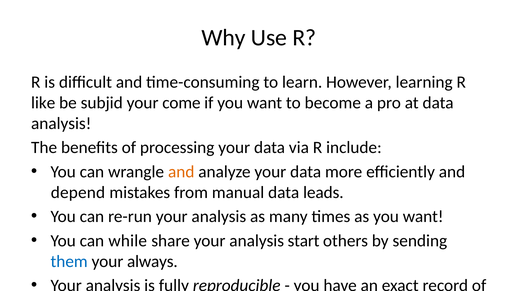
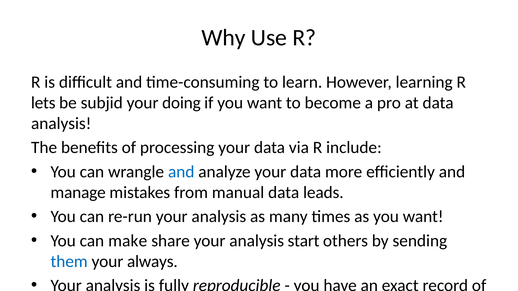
like: like -> lets (43, 103)
come: come -> doing (181, 103)
and colour: orange -> blue (181, 172)
depend: depend -> manage (78, 193)
while: while -> make (128, 241)
